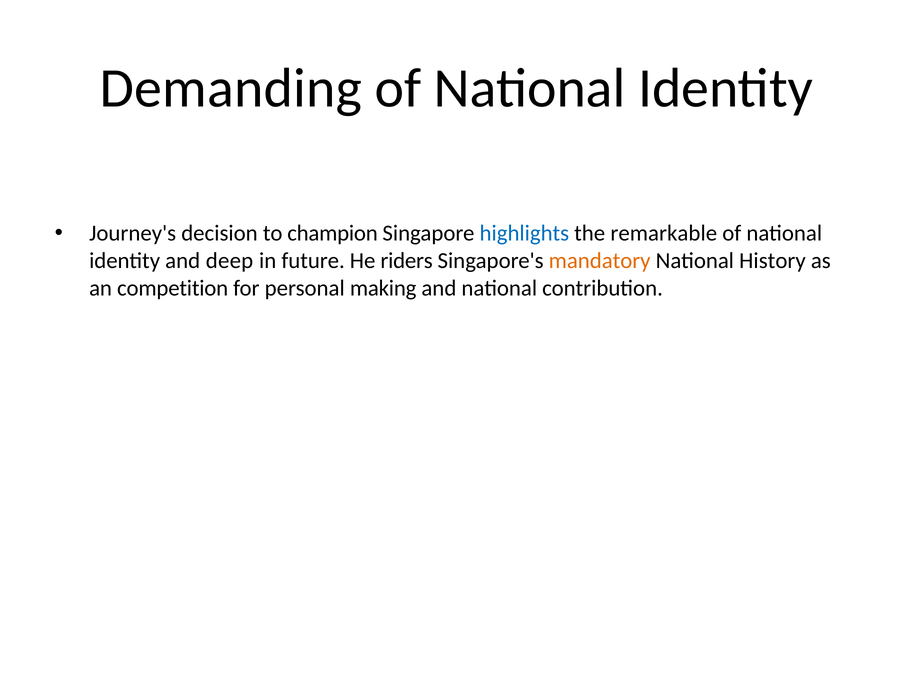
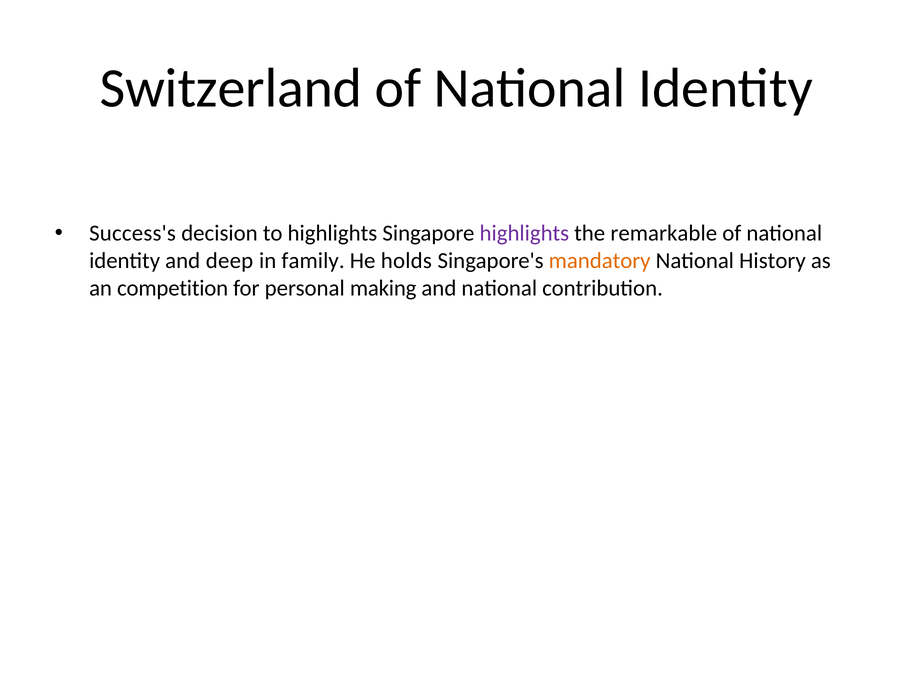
Demanding: Demanding -> Switzerland (231, 88)
Journey's: Journey's -> Success's (133, 233)
to champion: champion -> highlights (332, 233)
highlights colour: blue -> purple (524, 233)
future: future -> family (313, 261)
riders: riders -> holds (406, 261)
